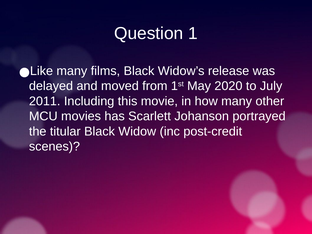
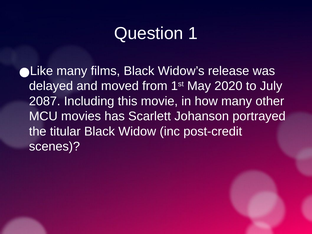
2011: 2011 -> 2087 (45, 101)
